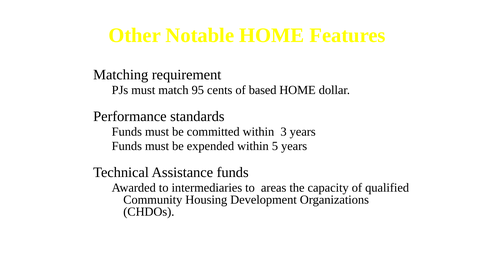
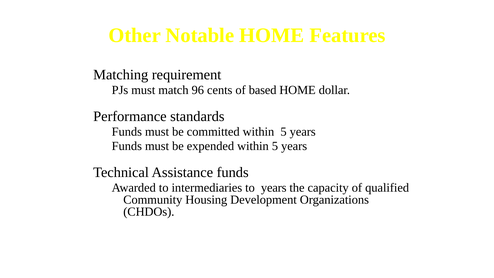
95: 95 -> 96 (198, 90)
committed within 3: 3 -> 5 (284, 132)
to areas: areas -> years (274, 188)
